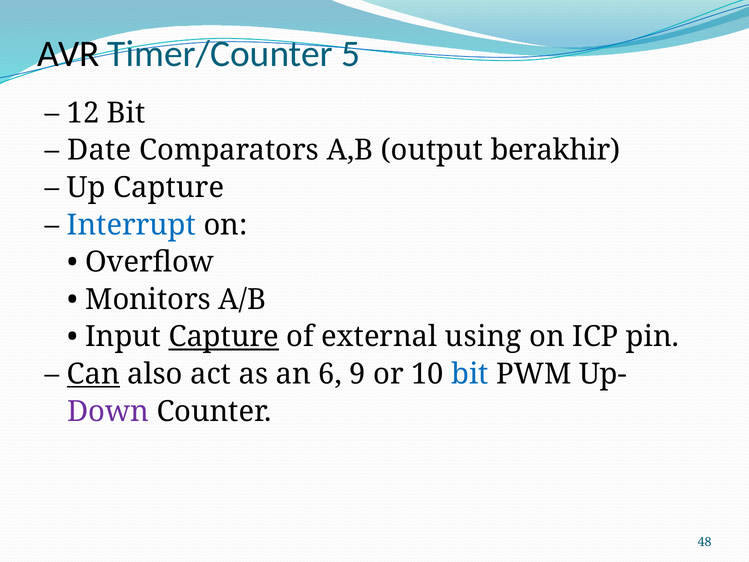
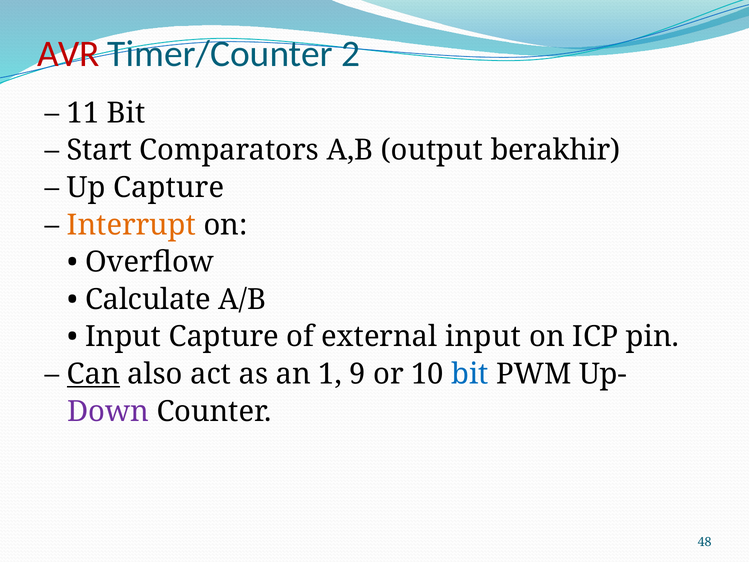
AVR colour: black -> red (68, 54)
5: 5 -> 2 (351, 54)
12: 12 -> 11 (83, 113)
Date: Date -> Start (100, 150)
Interrupt colour: blue -> orange (131, 225)
Monitors: Monitors -> Calculate (148, 299)
Capture underline: present -> none (224, 337)
external using: using -> input (483, 337)
6: 6 -> 1 (330, 374)
